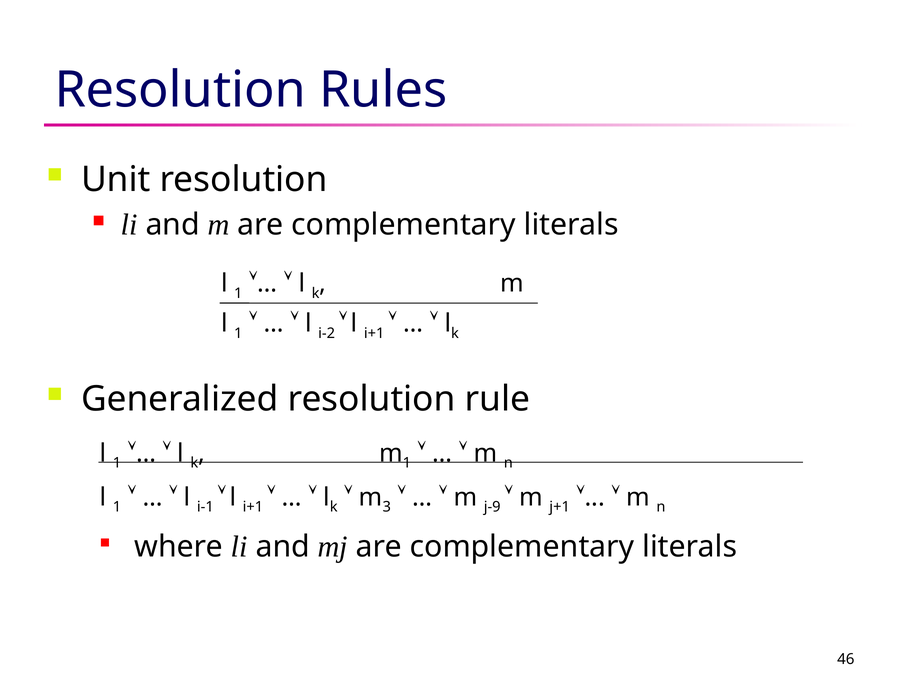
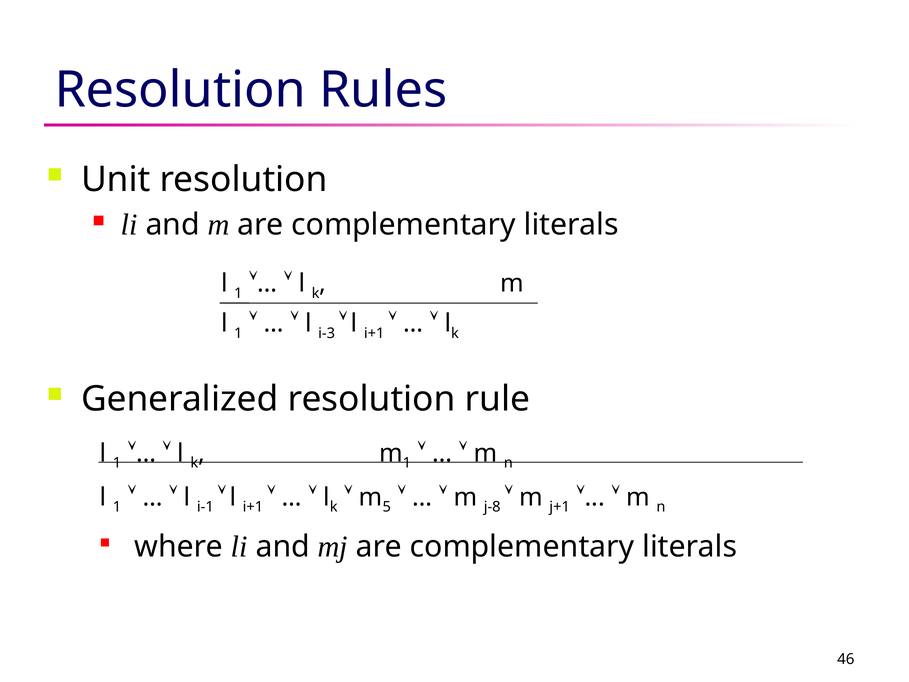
i-2: i-2 -> i-3 (327, 333)
3: 3 -> 5 (387, 507)
j-9: j-9 -> j-8 (492, 507)
